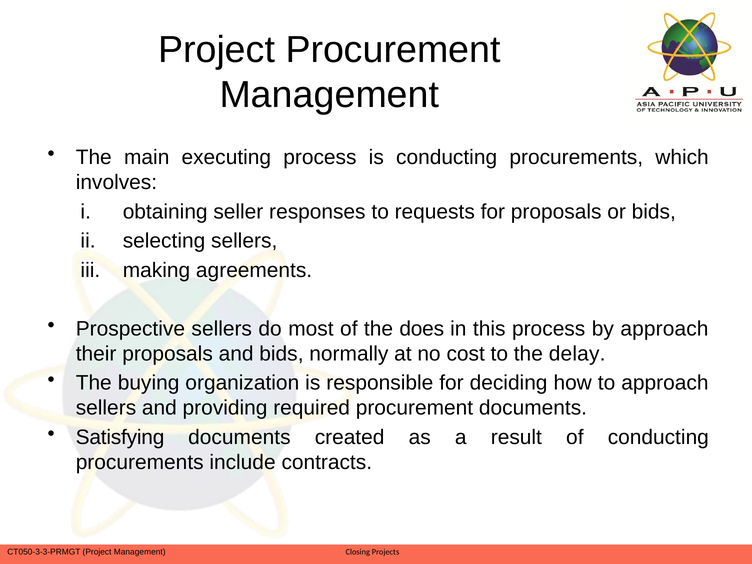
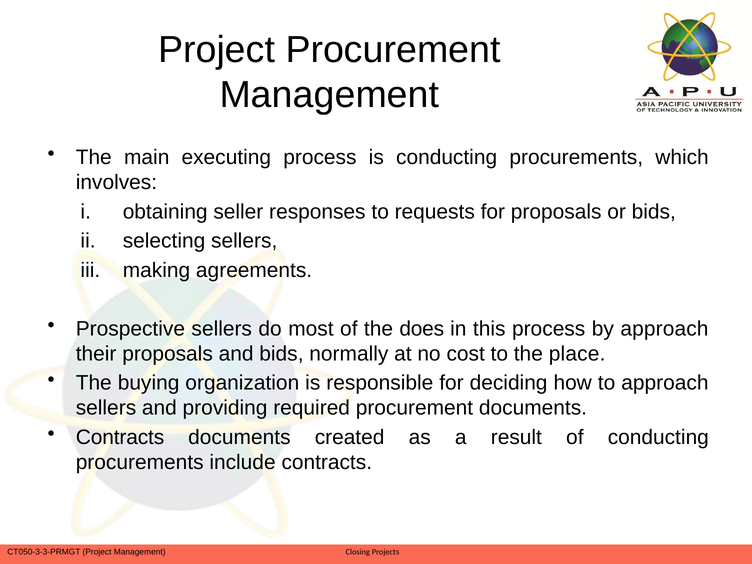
delay: delay -> place (577, 354)
Satisfying: Satisfying -> Contracts (120, 437)
